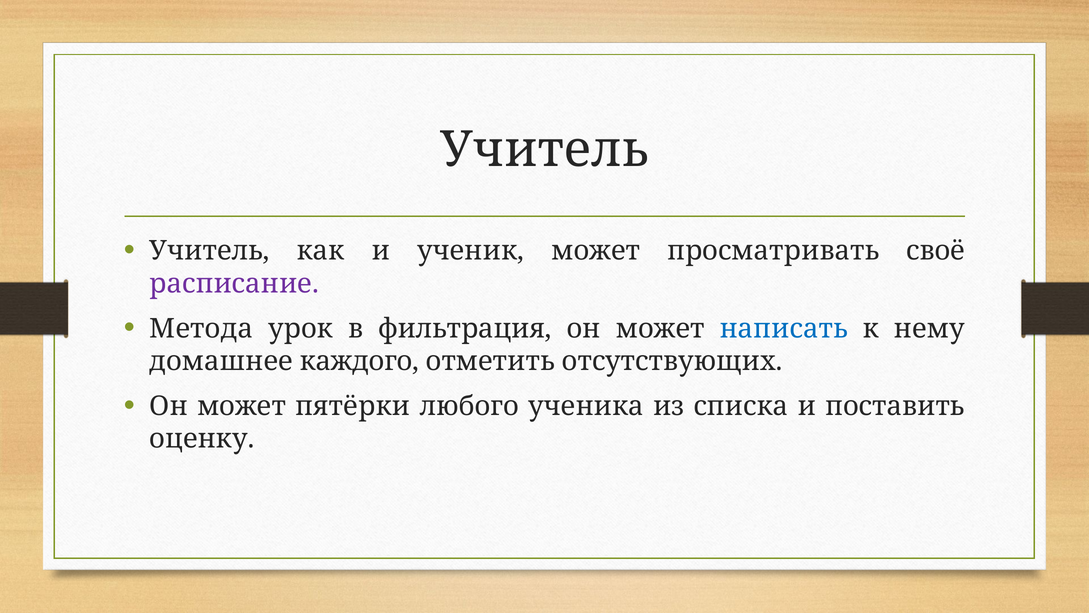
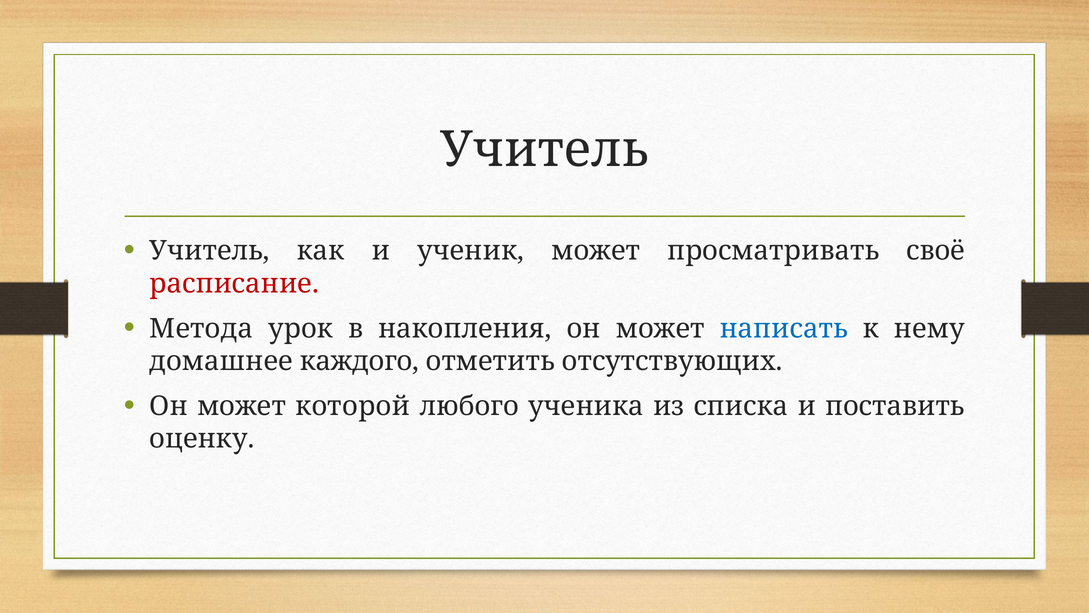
расписание colour: purple -> red (234, 283)
фильтрация: фильтрация -> накопления (465, 328)
пятёрки: пятёрки -> которой (353, 406)
